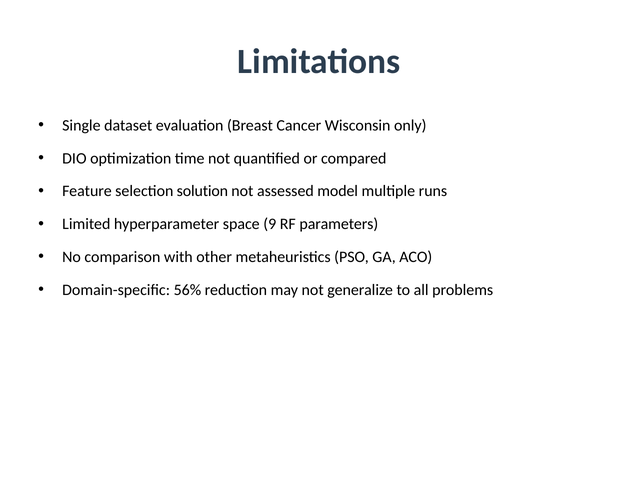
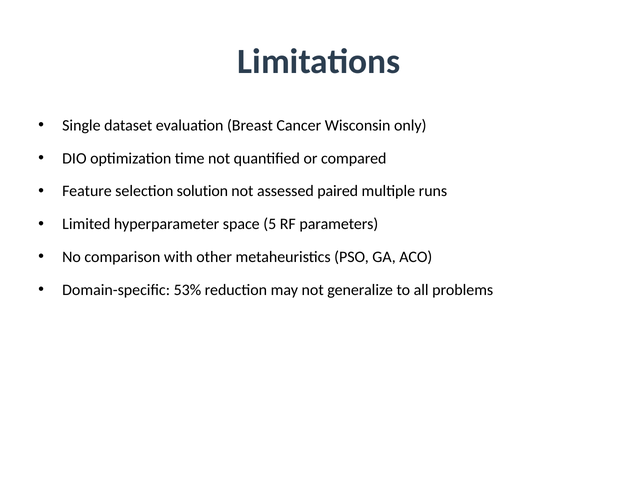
model: model -> paired (338, 191)
9: 9 -> 5 (270, 224)
56%: 56% -> 53% (187, 290)
